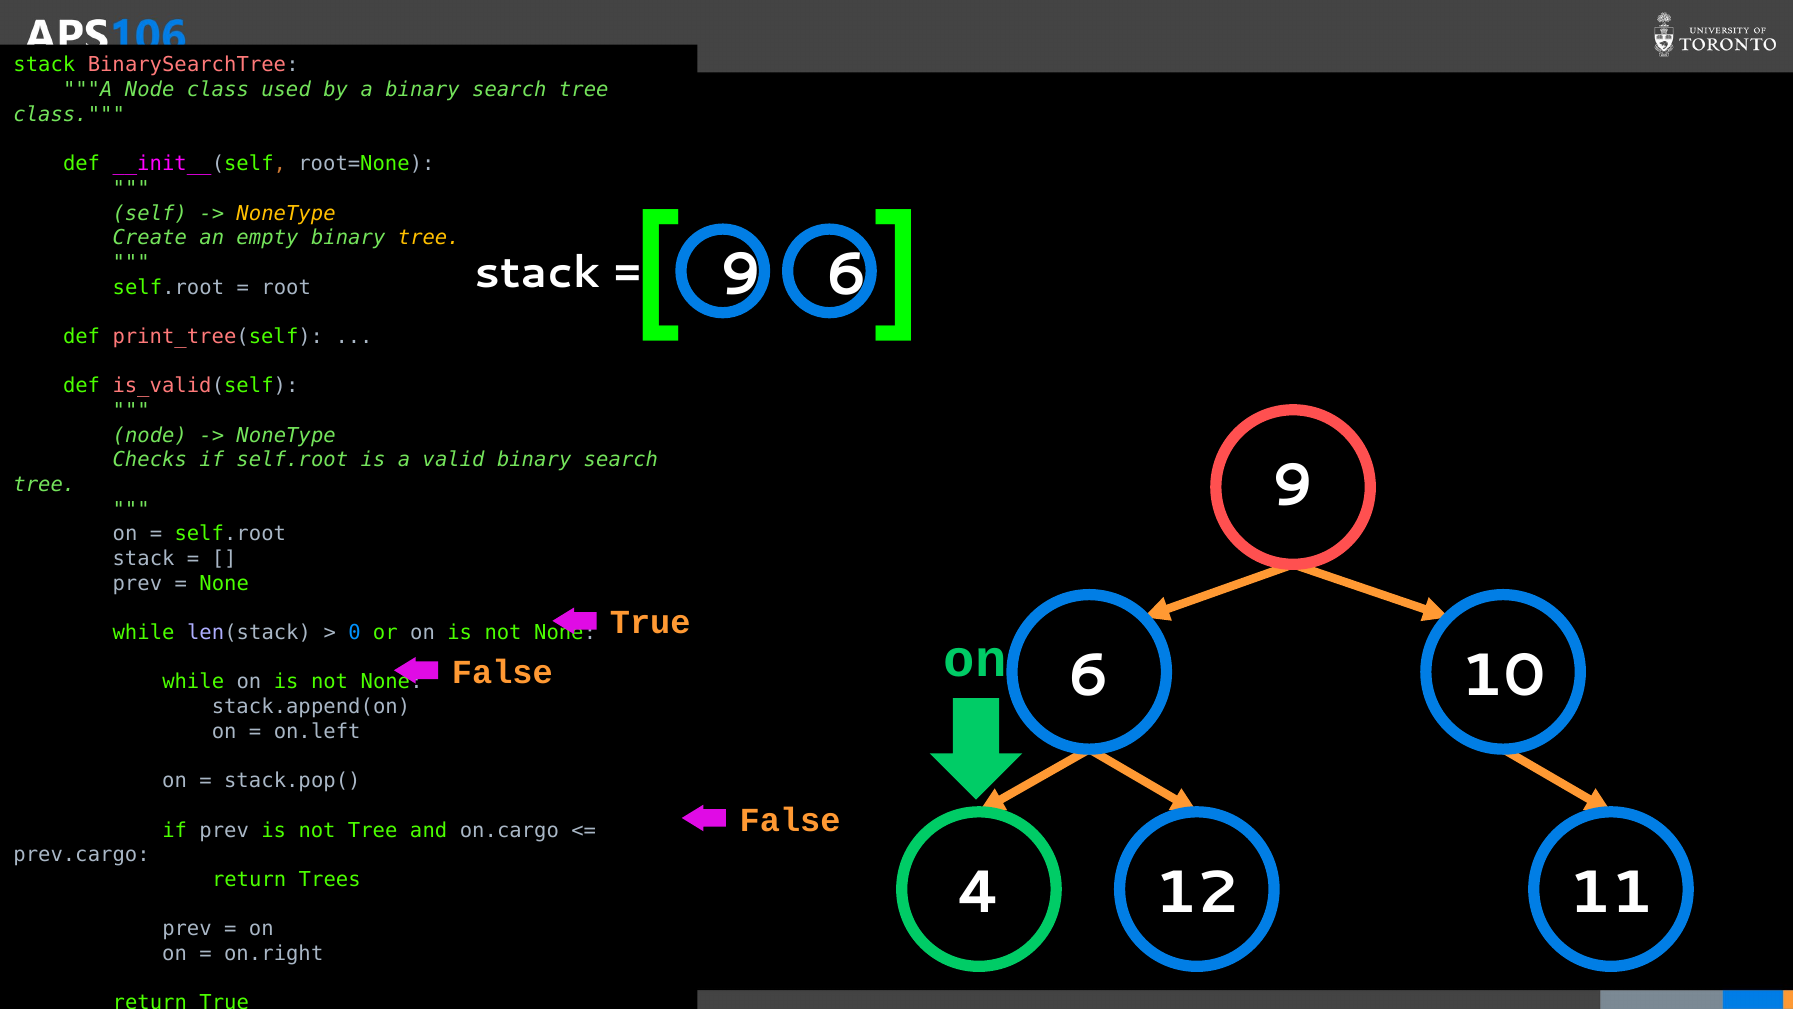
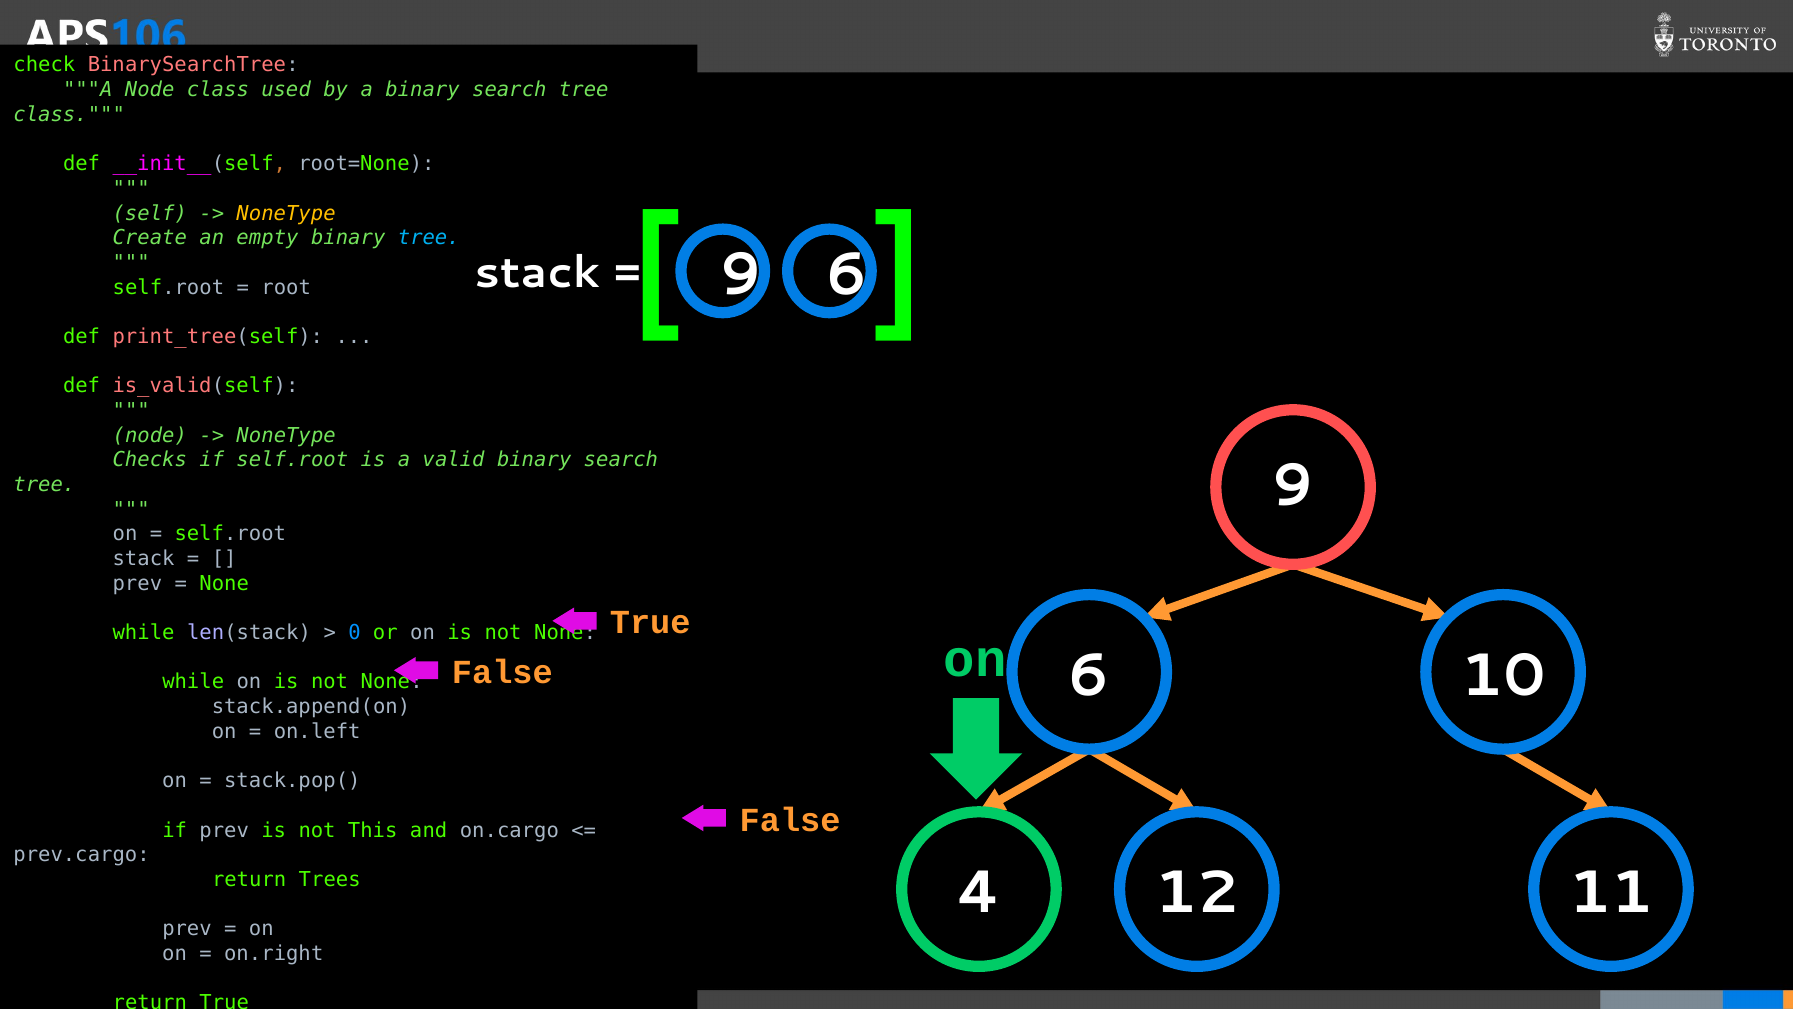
stack: stack -> check (44, 65)
tree colour: yellow -> light blue (429, 238)
not Tree: Tree -> This (373, 830)
